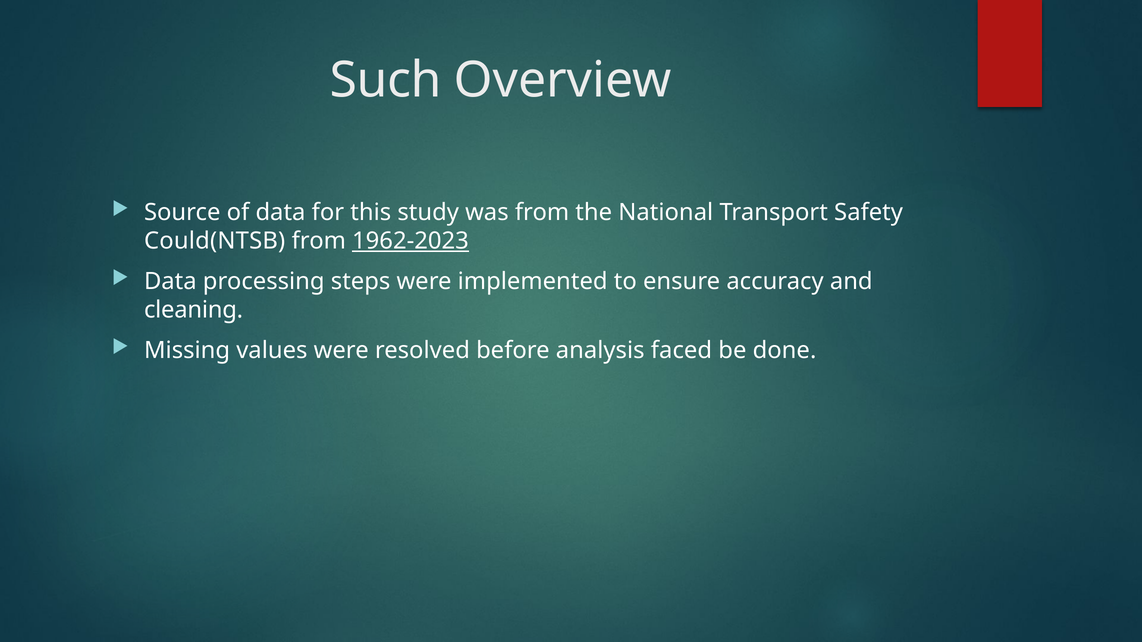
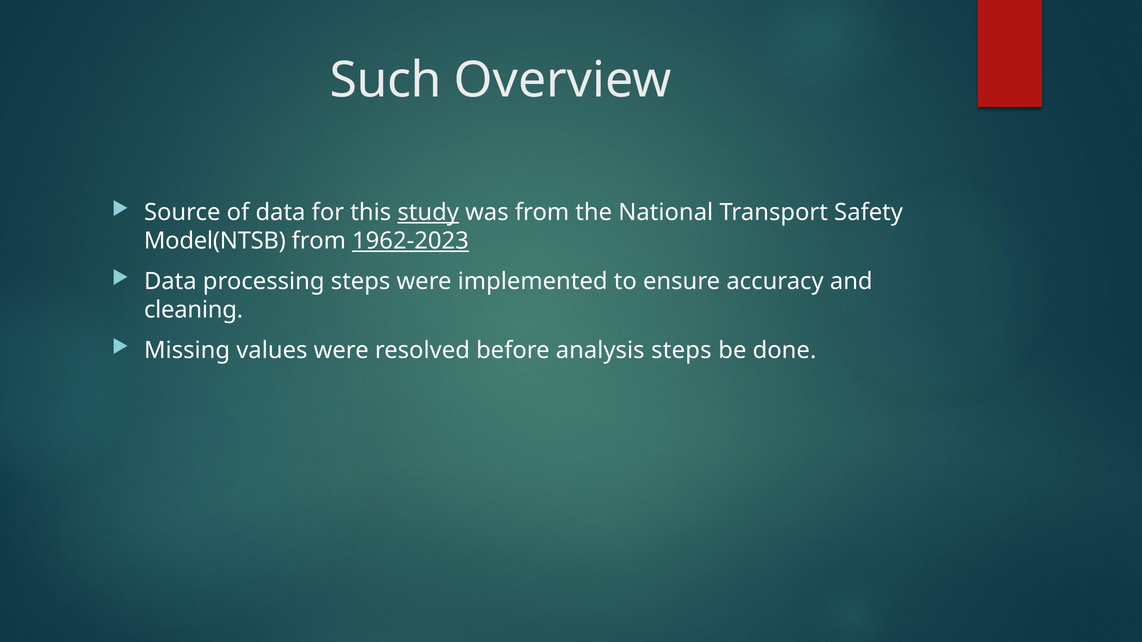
study underline: none -> present (428, 213)
Could(NTSB: Could(NTSB -> Model(NTSB (215, 241)
analysis faced: faced -> steps (681, 351)
